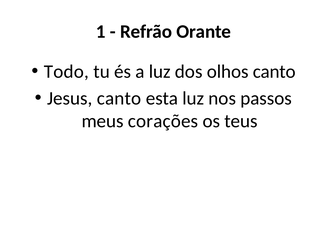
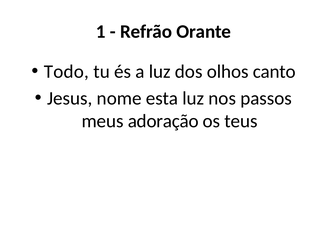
Jesus canto: canto -> nome (119, 98)
corações: corações -> adoração (163, 121)
